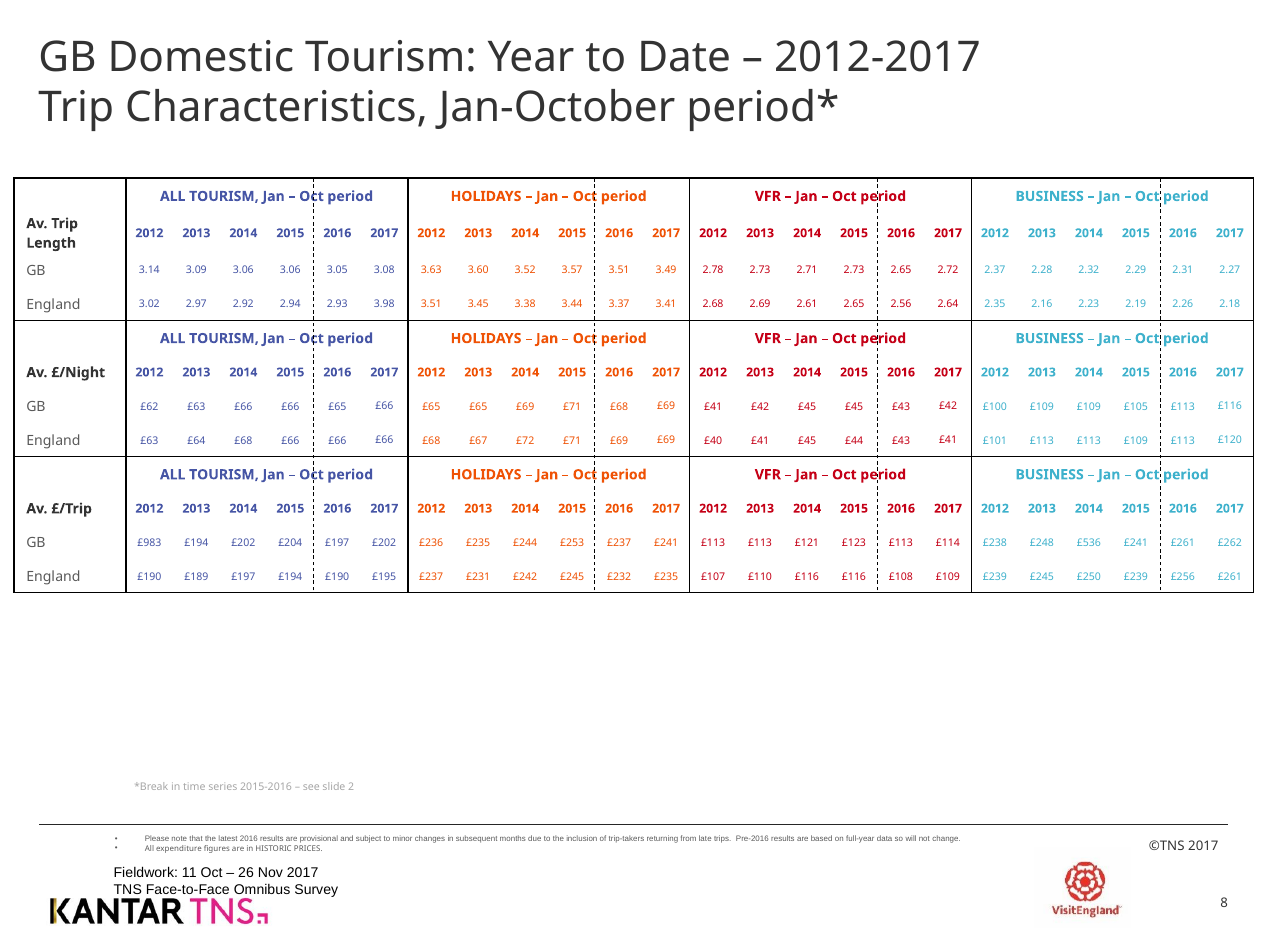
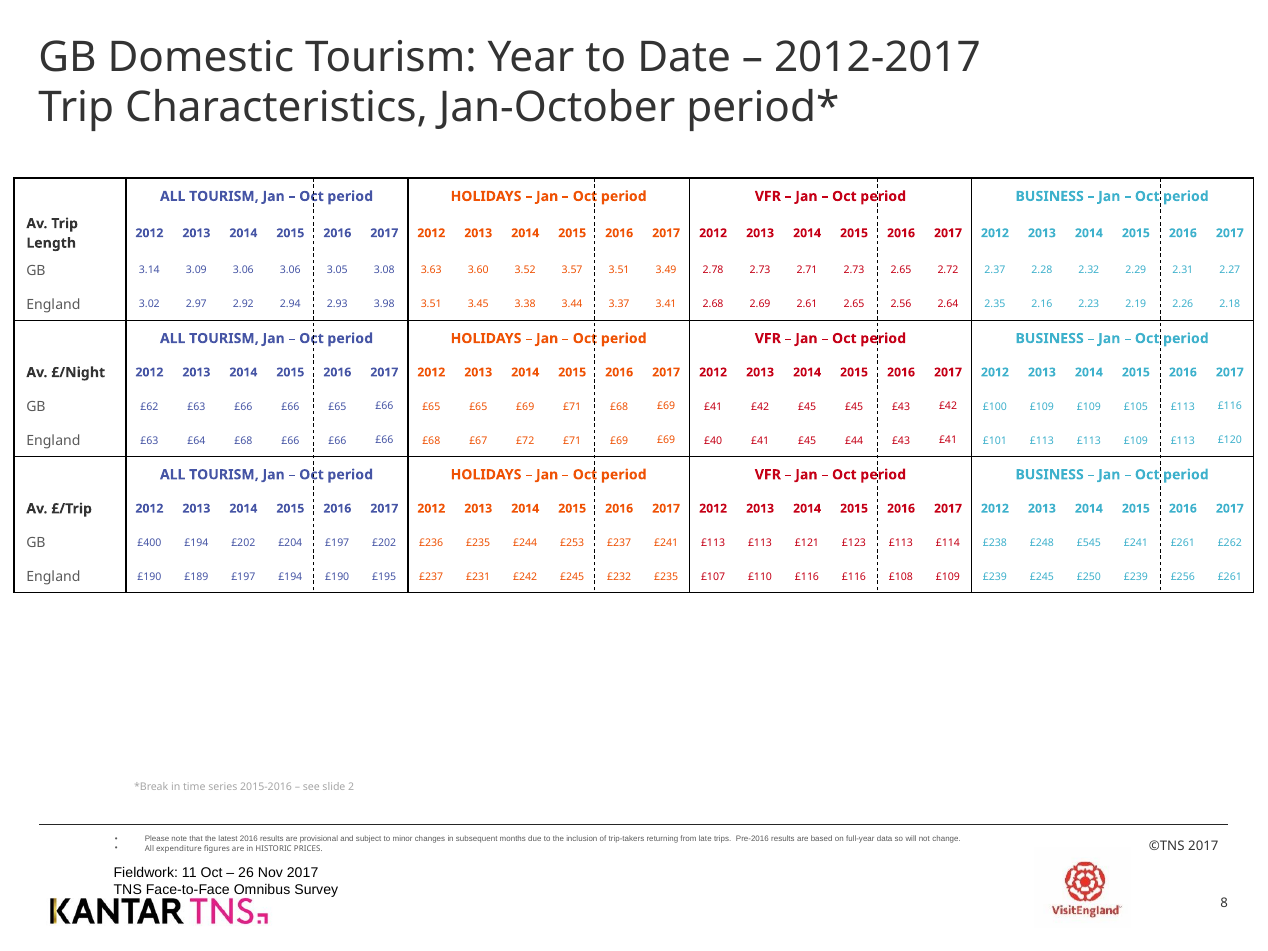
£983: £983 -> £400 (149, 543)
£536: £536 -> £545 (1089, 543)
